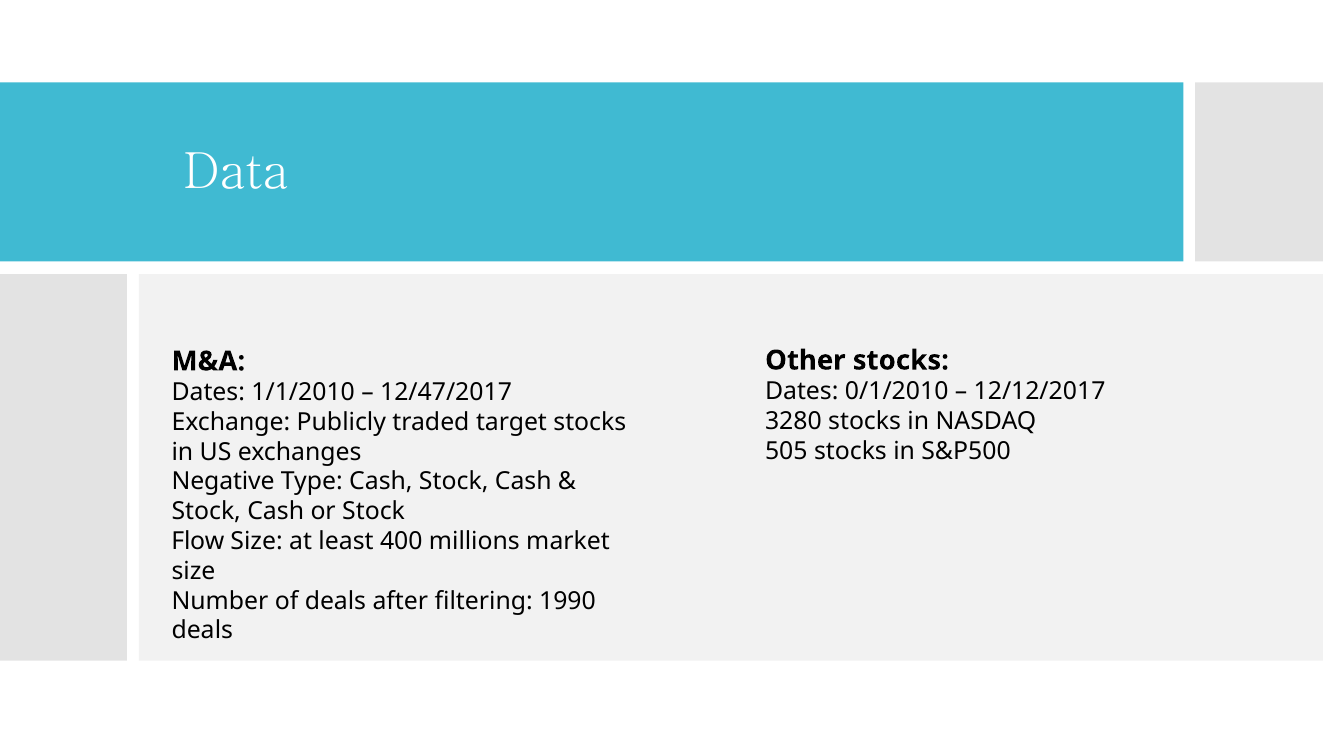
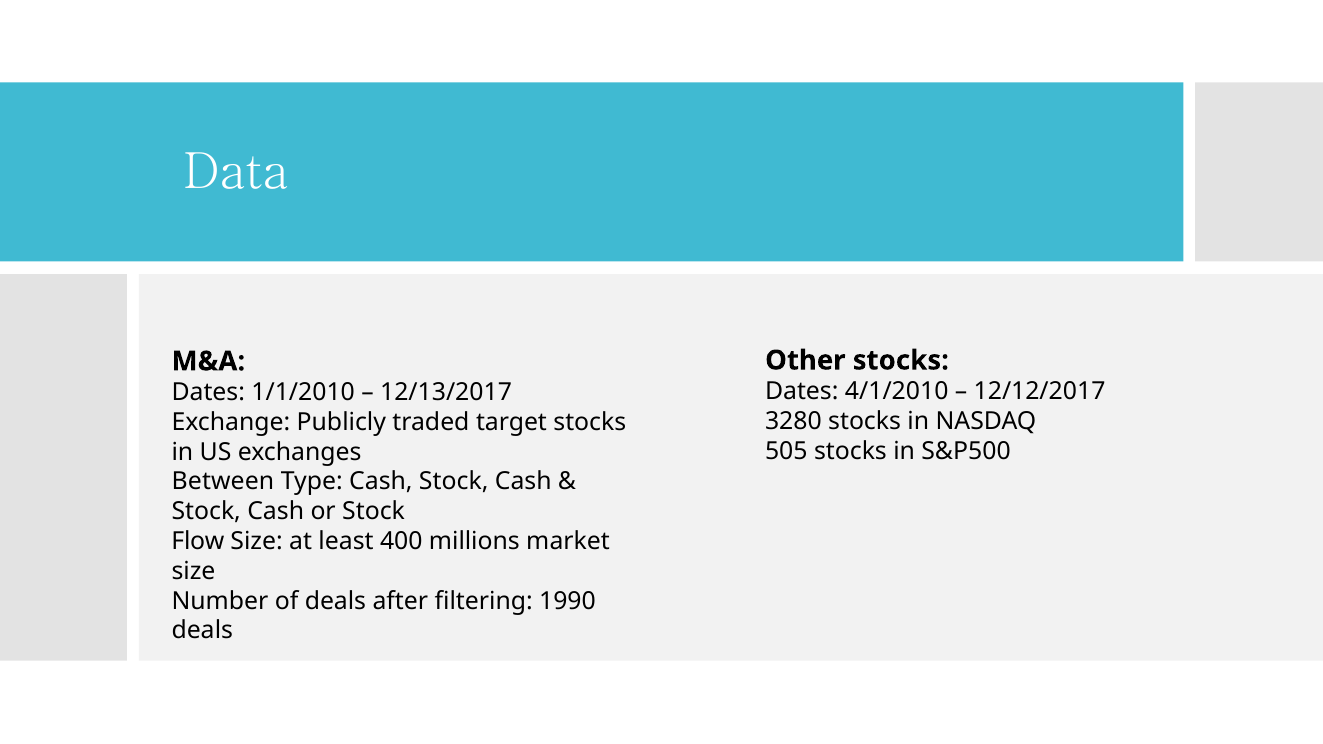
0/1/2010: 0/1/2010 -> 4/1/2010 (897, 392)
12/47/2017: 12/47/2017 -> 12/13/2017 (446, 393)
Negative: Negative -> Between (223, 482)
